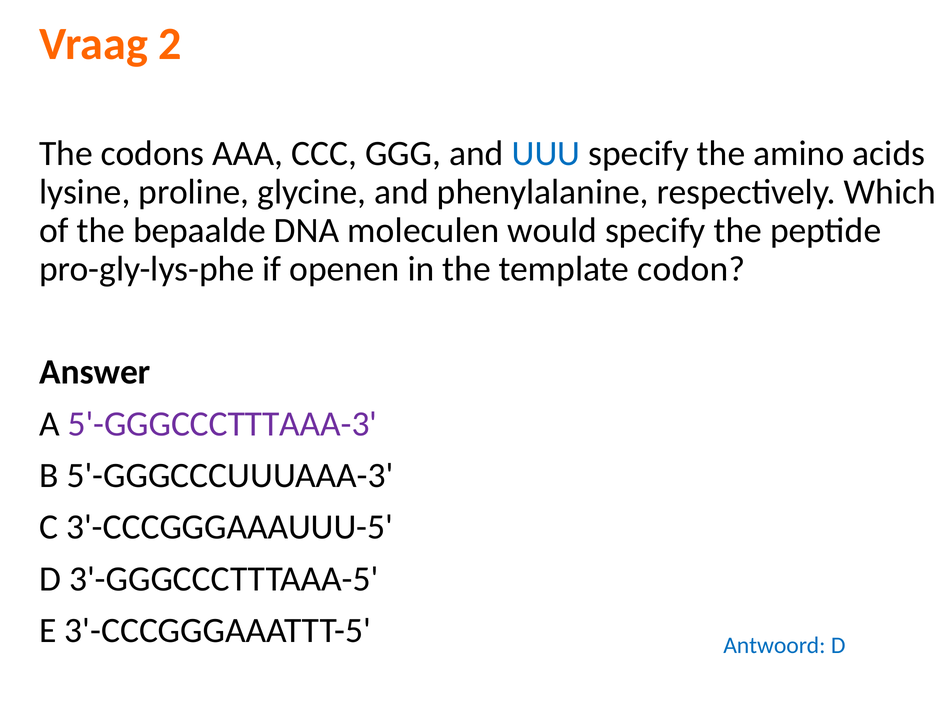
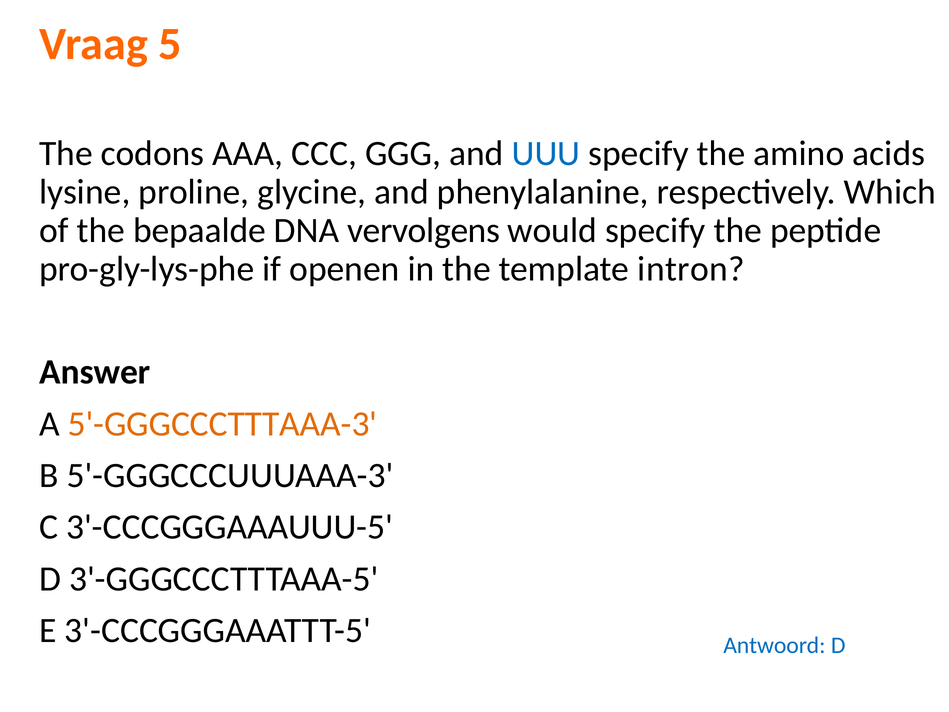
2: 2 -> 5 (170, 44)
moleculen: moleculen -> vervolgens (424, 230)
codon: codon -> intron (691, 269)
5'-GGGCCCTTTAAA-3 colour: purple -> orange (223, 424)
